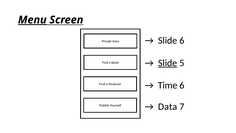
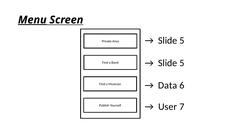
6: 6 -> 5 (182, 40)
Slide underline: present -> none (168, 63)
Time: Time -> Data (168, 85)
Data: Data -> User (168, 106)
